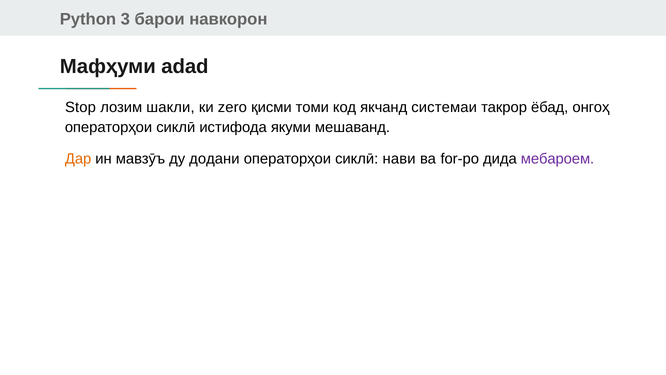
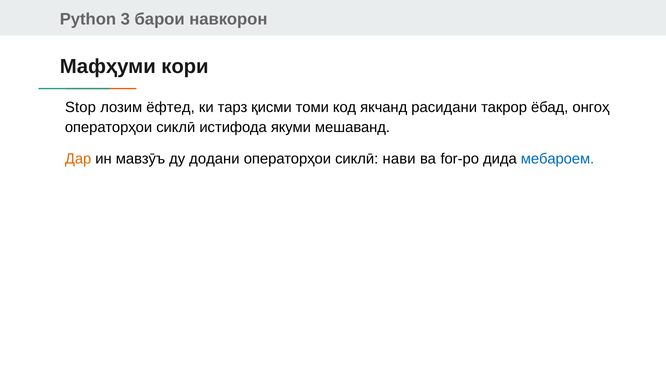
adad: adad -> кори (185, 67)
шакли: шакли -> ёфтед (171, 107)
zero: zero -> тарз (233, 107)
системаи: системаи -> расидани (444, 107)
мебароем colour: purple -> blue (558, 159)
